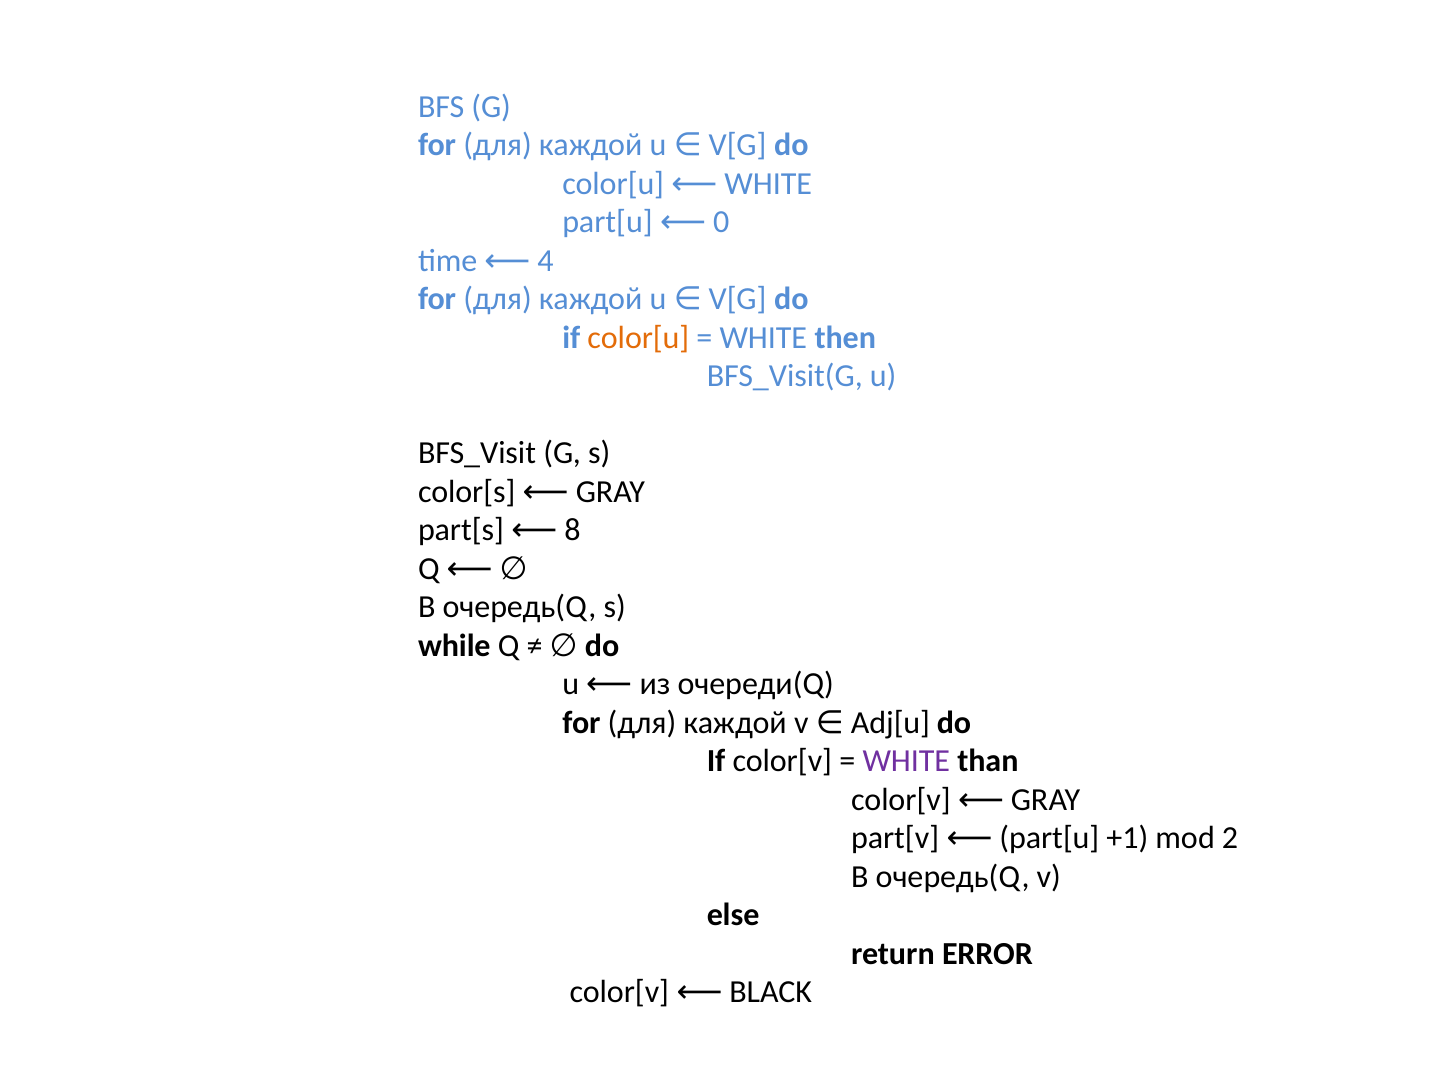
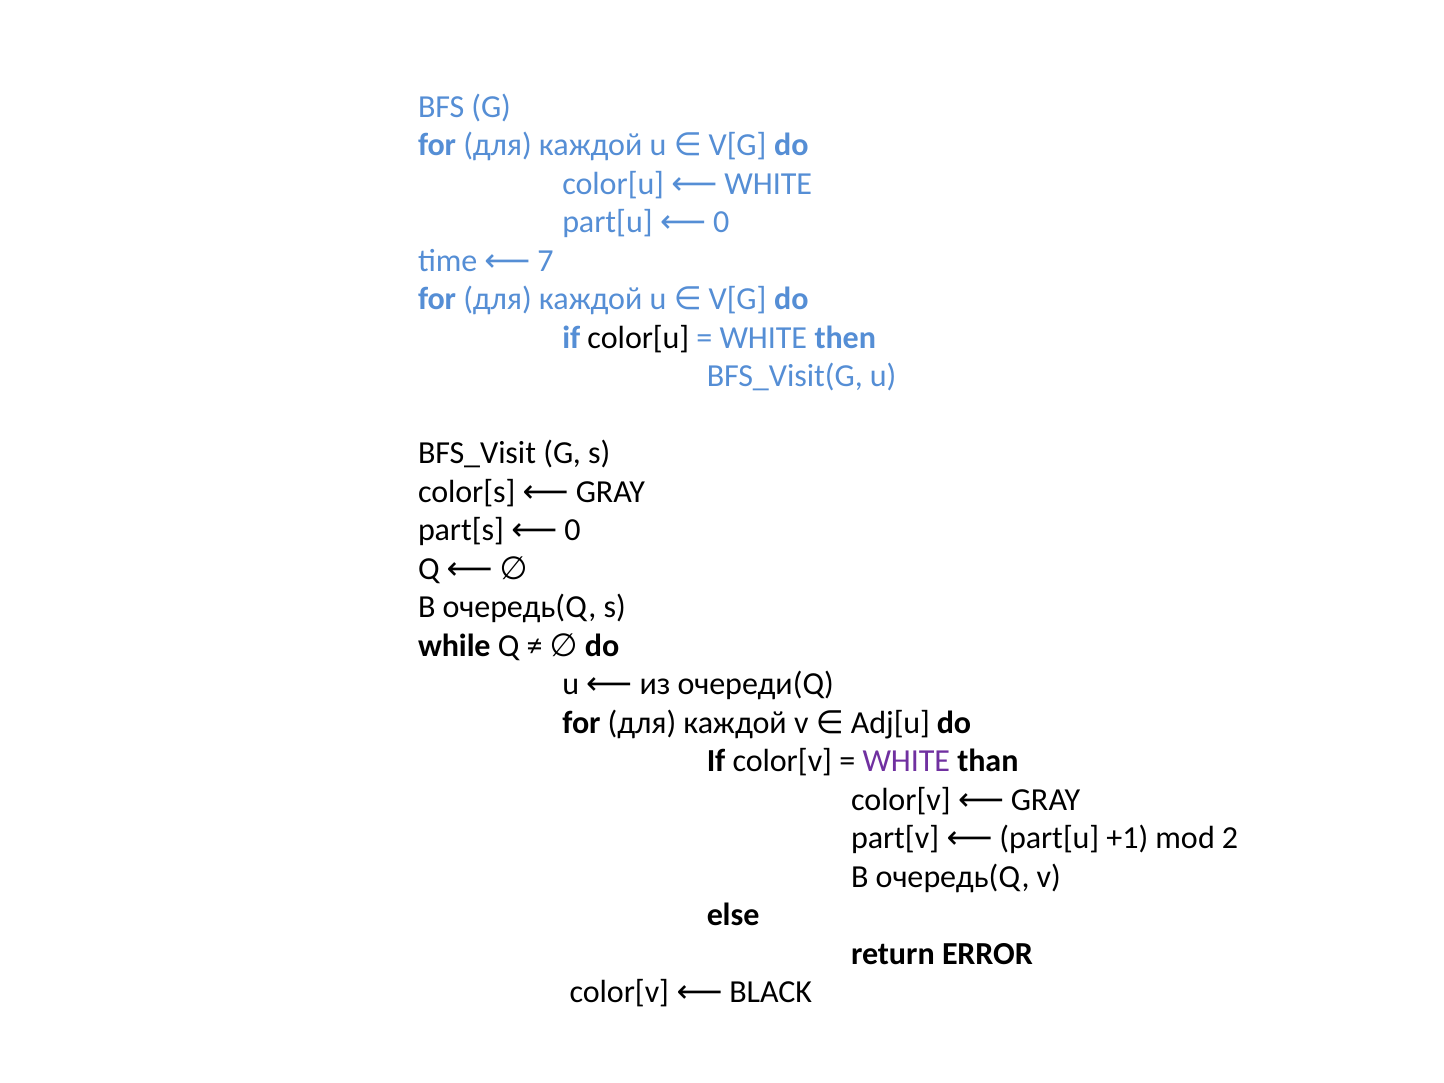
4: 4 -> 7 (546, 261)
color[u colour: orange -> black (638, 338)
part[s 8: 8 -> 0 (572, 530)
